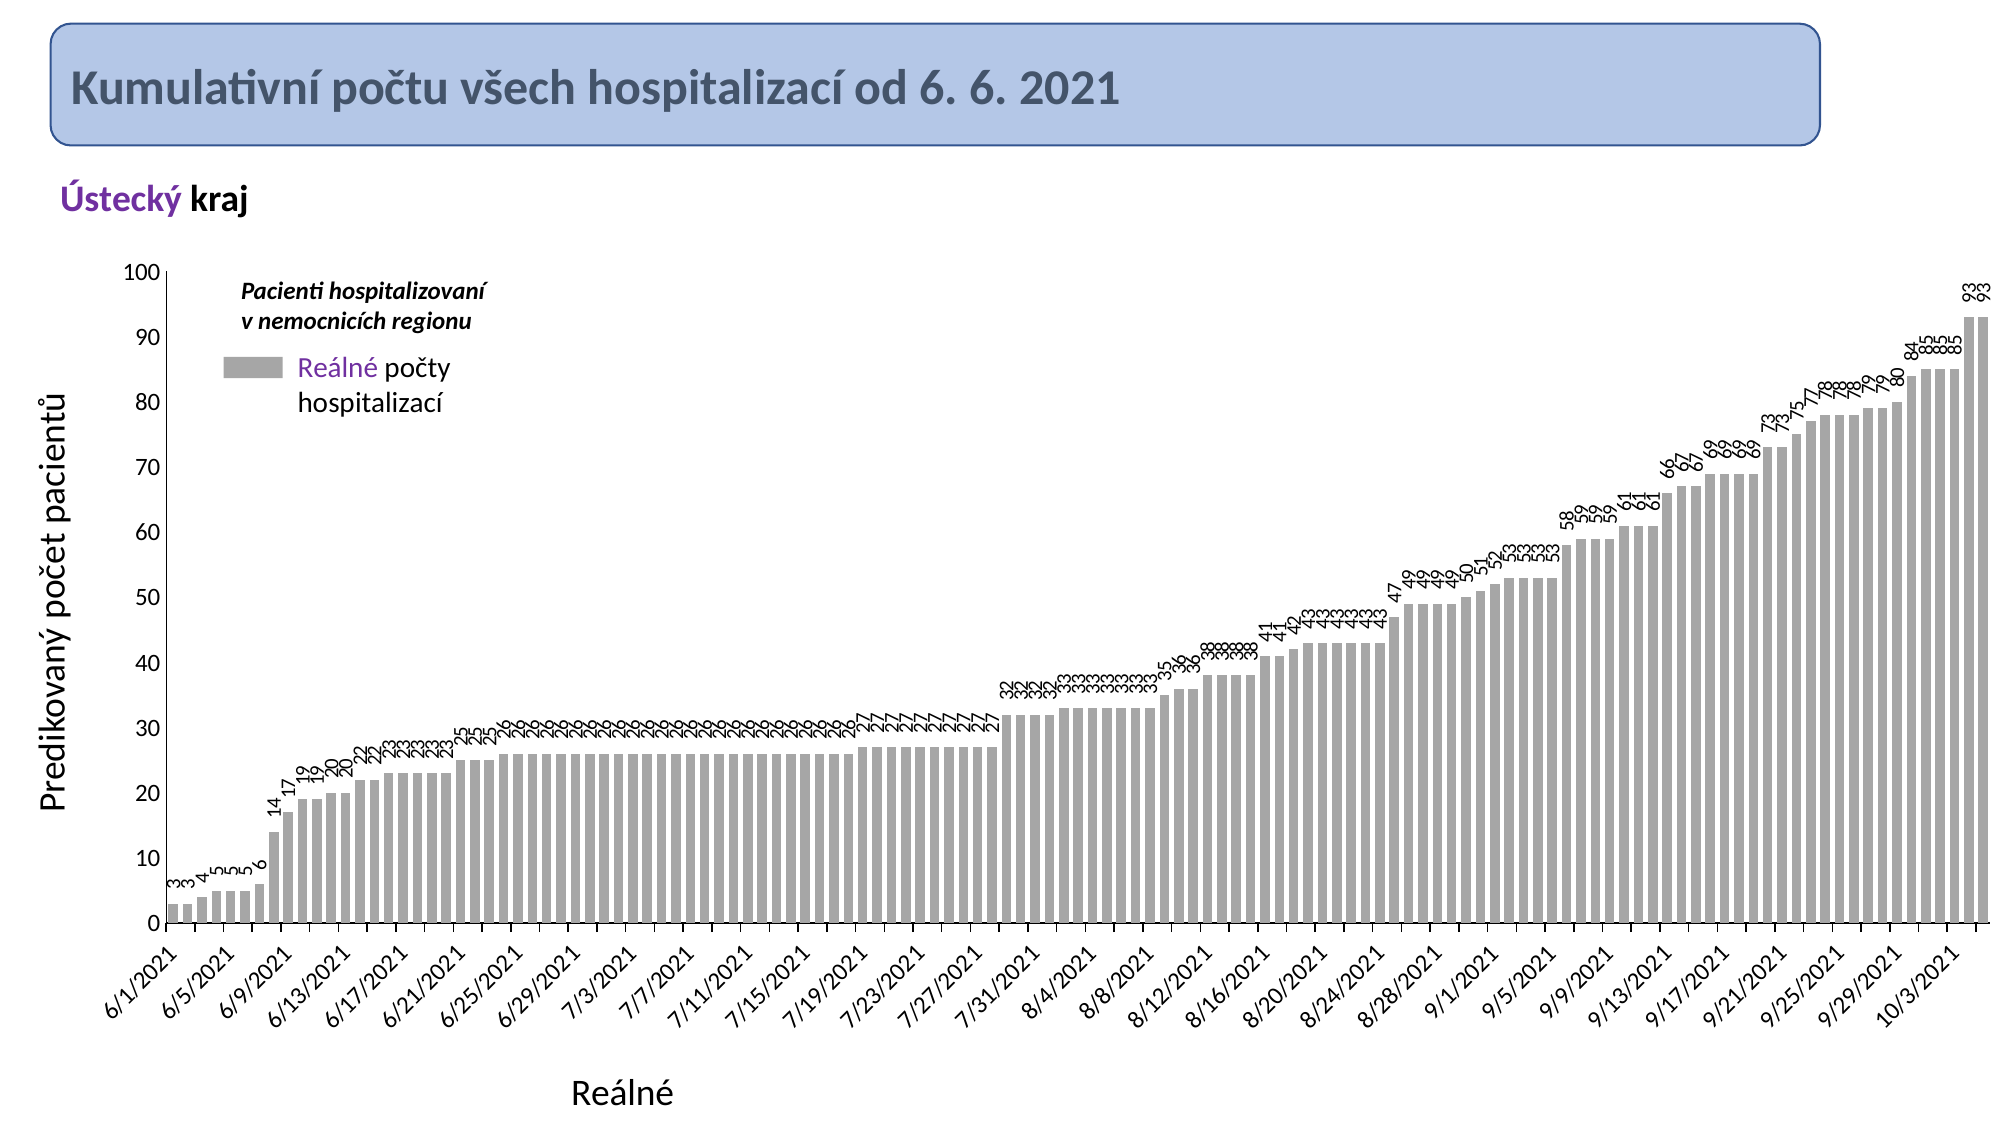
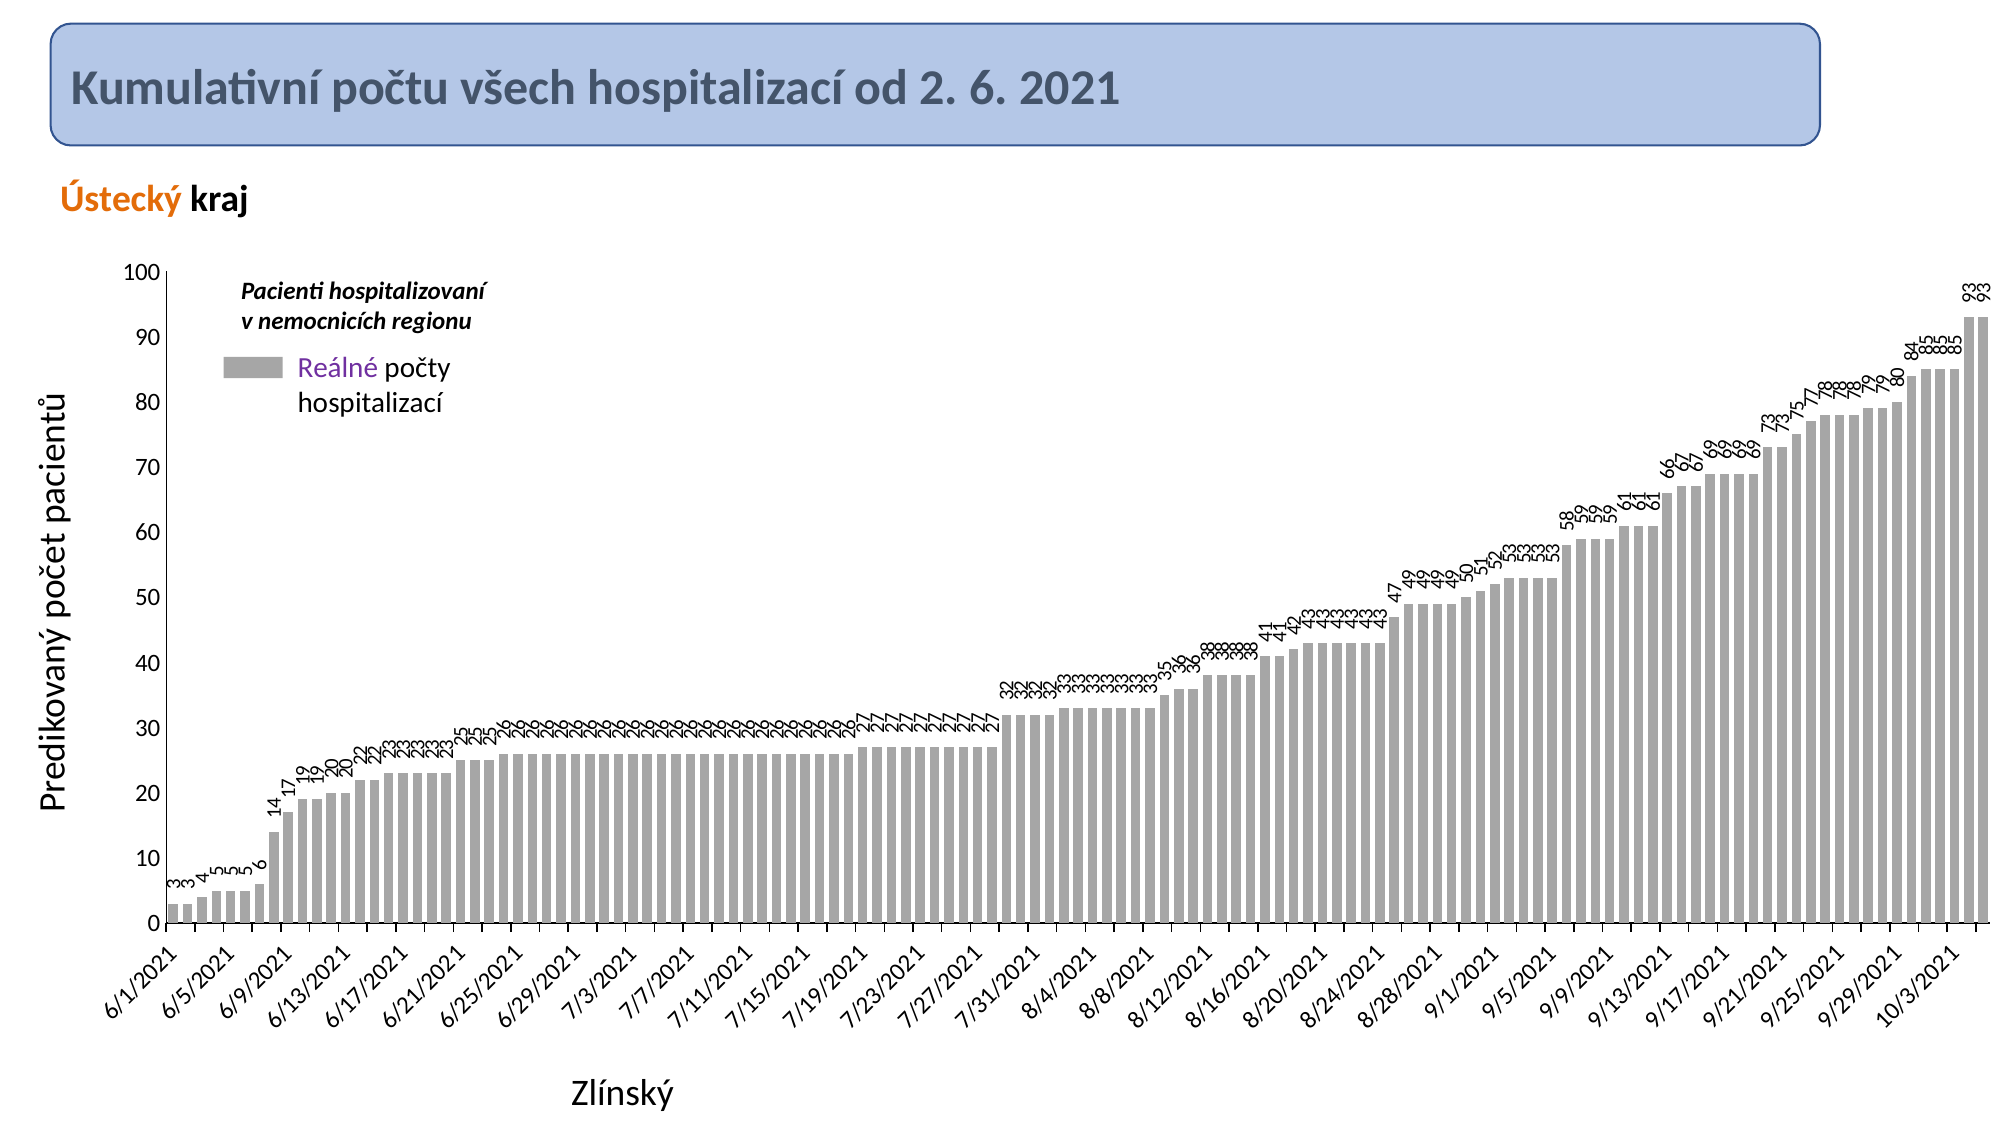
od 6: 6 -> 2 (939, 88)
Ústecký colour: purple -> orange (121, 200)
Reálné: Reálné -> Zlínský (622, 1093)
